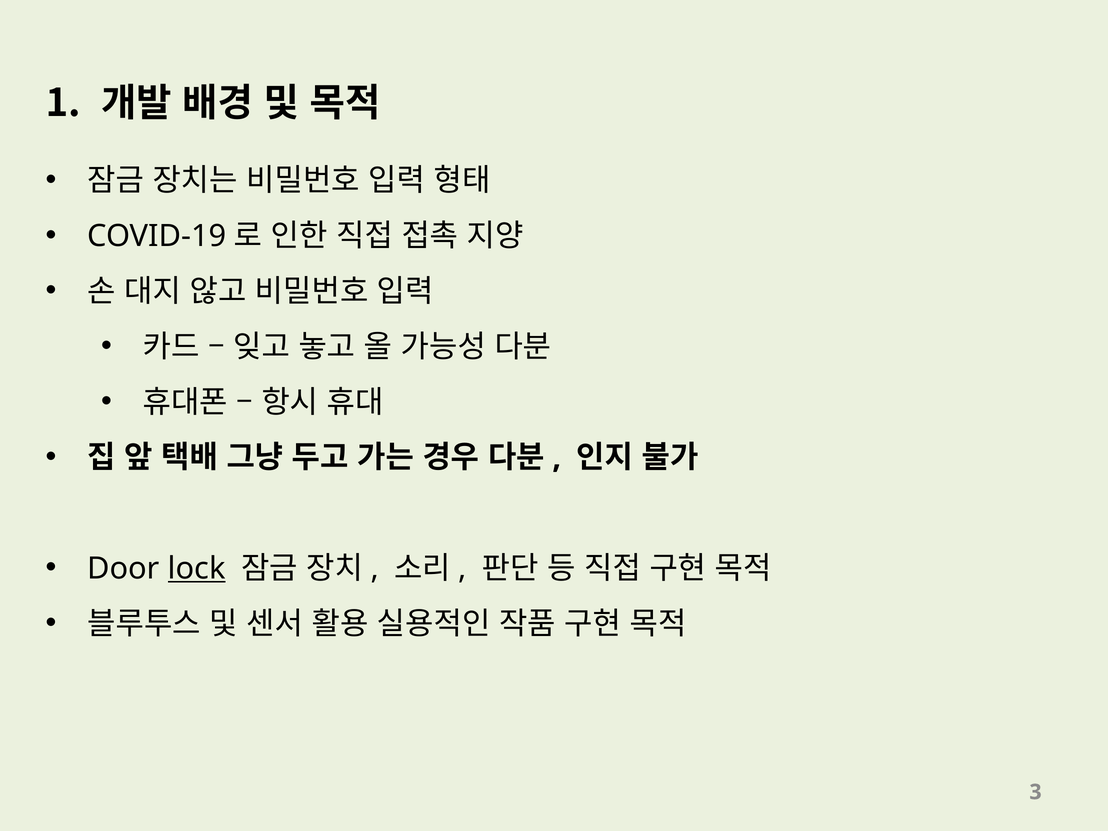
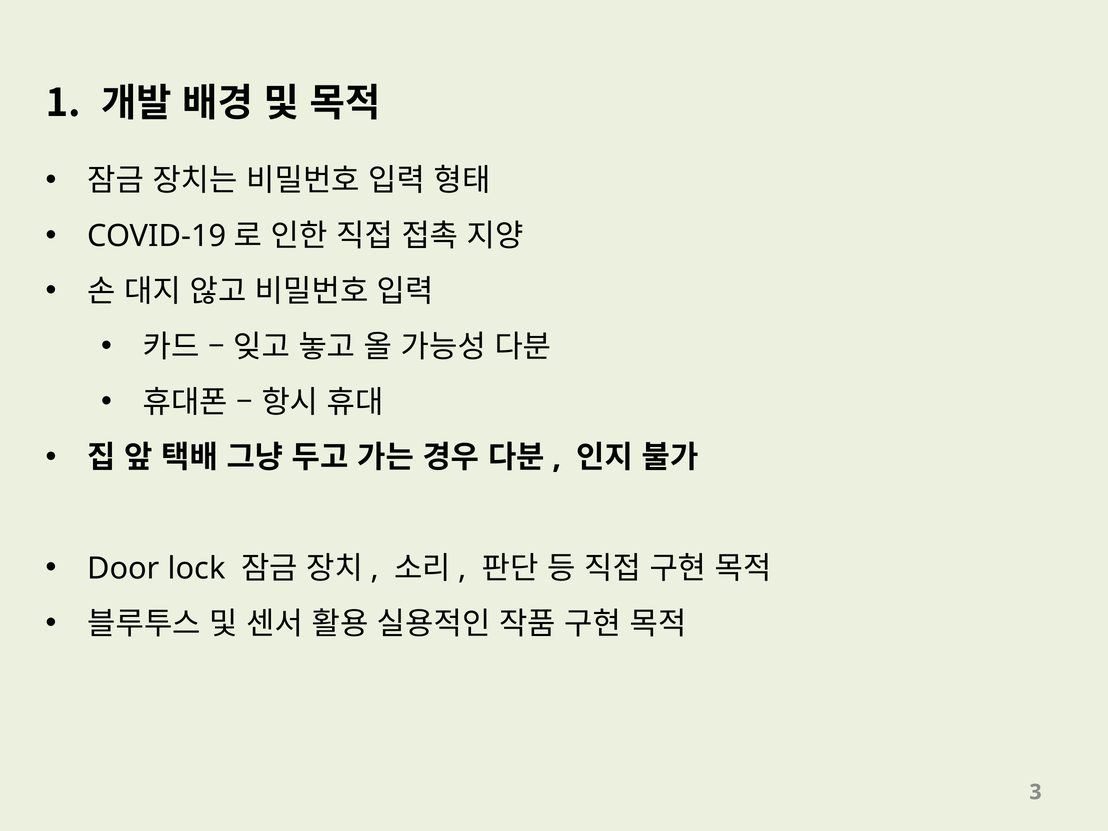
lock underline: present -> none (197, 569)
